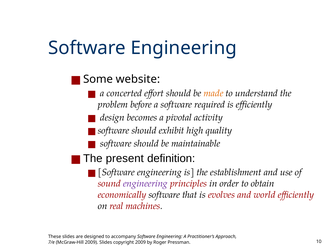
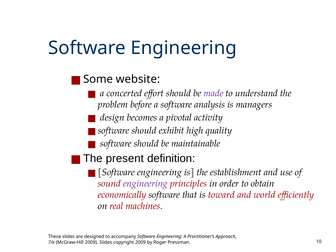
made colour: orange -> purple (214, 93)
required: required -> analysis (210, 104)
is efficiently: efficiently -> managers (254, 104)
evolves: evolves -> toward (221, 195)
